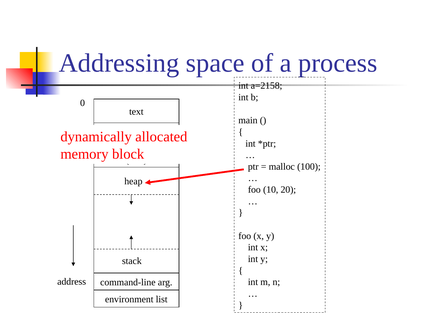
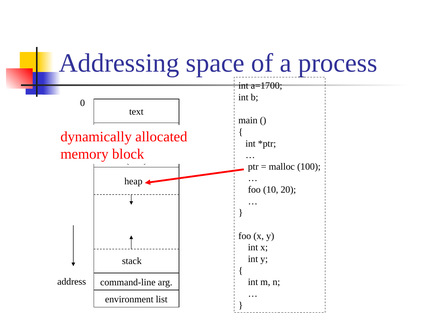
a=2158: a=2158 -> a=1700 (267, 86)
